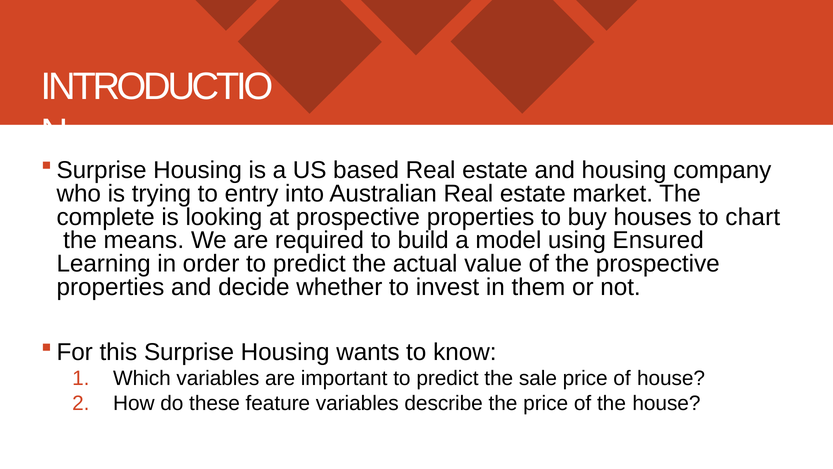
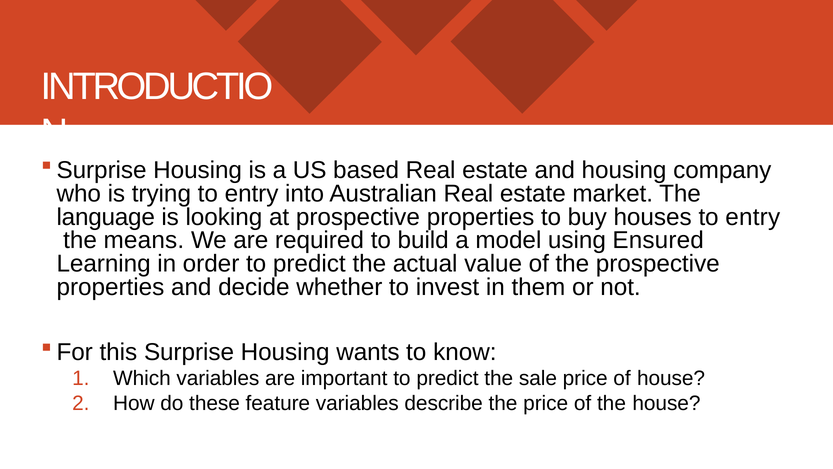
complete: complete -> language (106, 217)
houses to chart: chart -> entry (753, 217)
